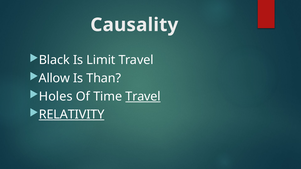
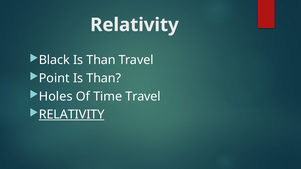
Causality: Causality -> Relativity (134, 25)
Limit: Limit -> Than (101, 60)
Allow: Allow -> Point (54, 78)
Travel underline: present -> none (143, 97)
